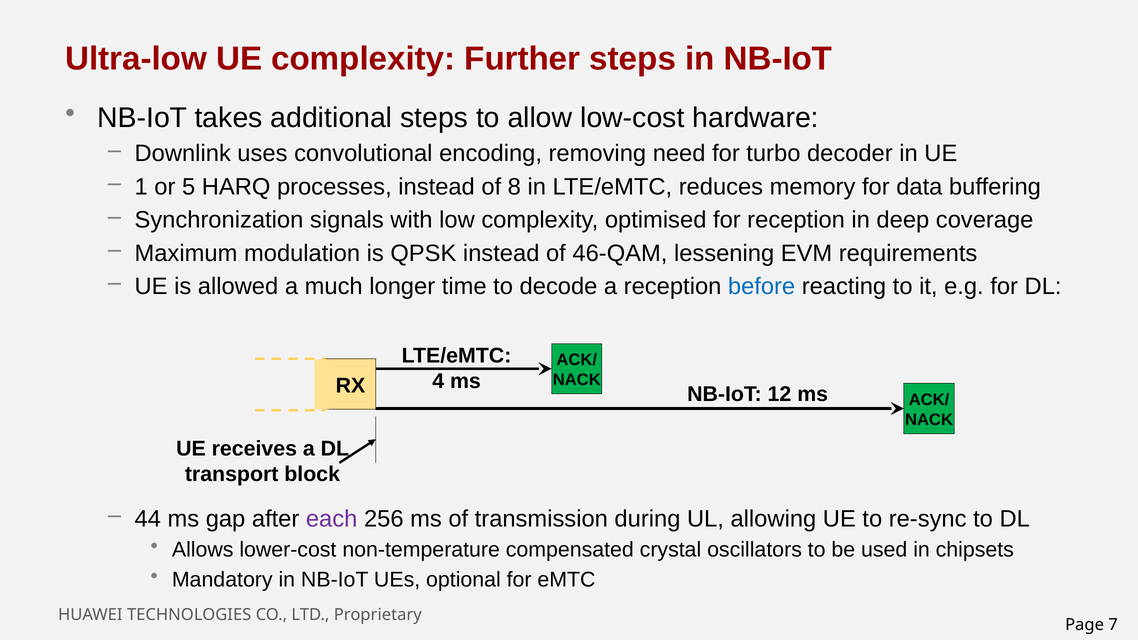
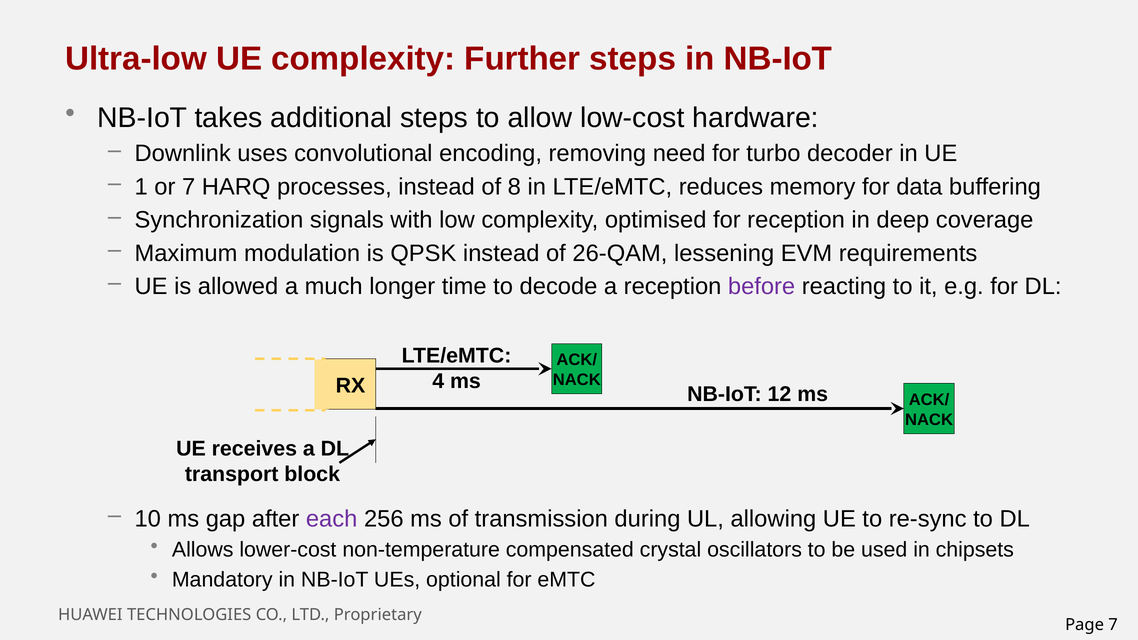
or 5: 5 -> 7 (189, 187)
46-QAM: 46-QAM -> 26-QAM (620, 253)
before colour: blue -> purple (762, 286)
44: 44 -> 10 (148, 519)
